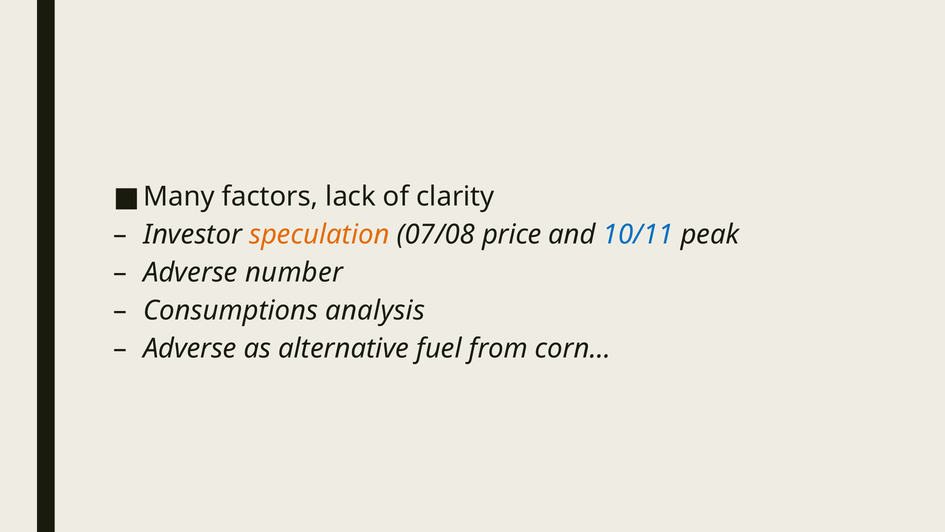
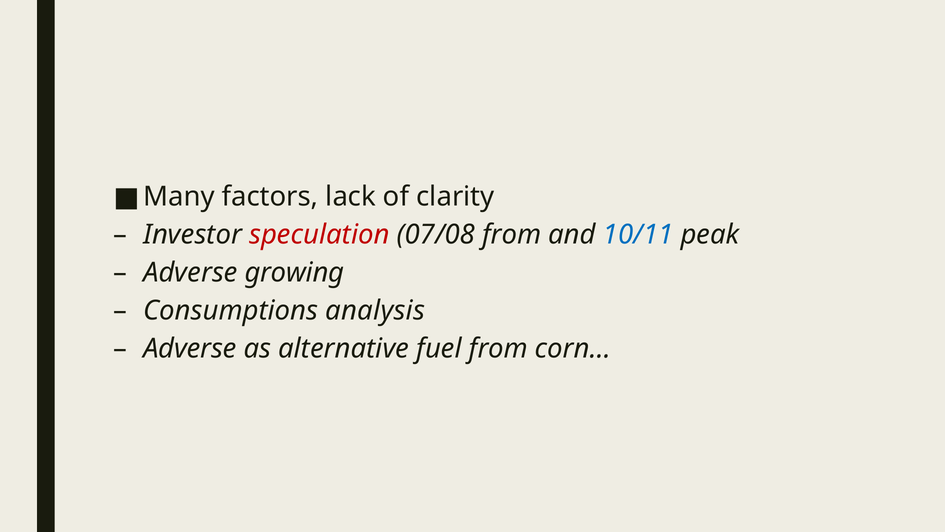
speculation colour: orange -> red (319, 234)
07/08 price: price -> from (512, 234)
number: number -> growing (294, 272)
